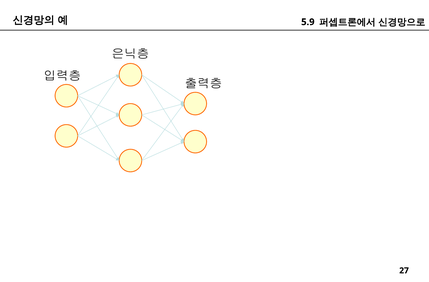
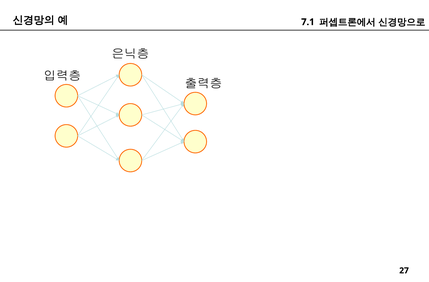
5.9: 5.9 -> 7.1 (308, 22)
